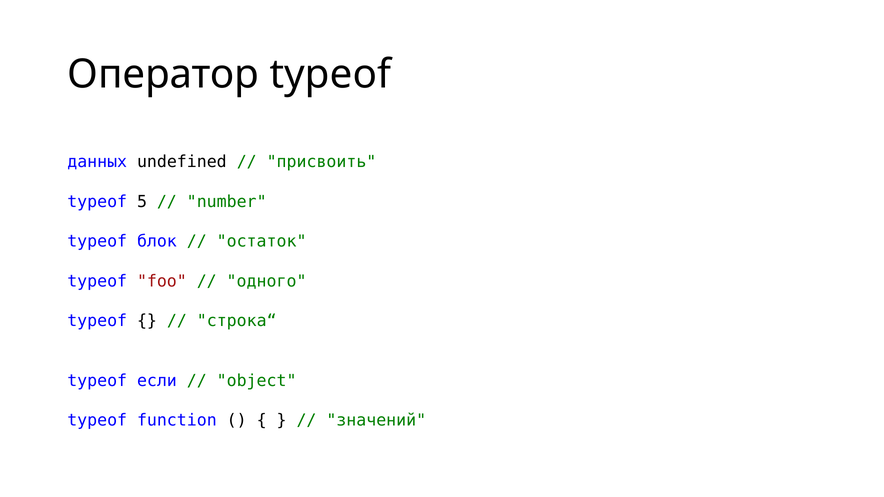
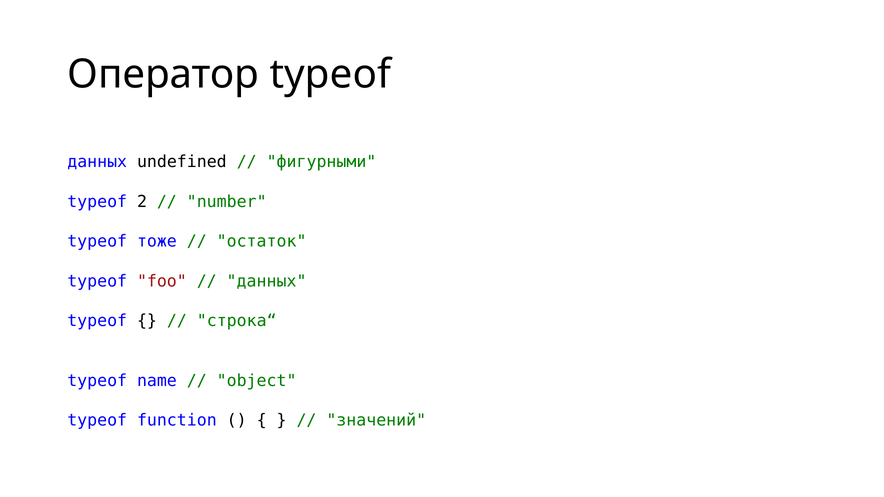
присвоить: присвоить -> фигурными (321, 162)
5: 5 -> 2 (142, 202)
блок: блок -> тоже (157, 242)
одного: одного -> данных (267, 281)
если: если -> name (157, 381)
